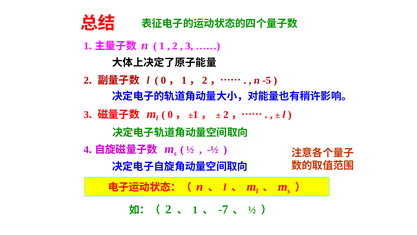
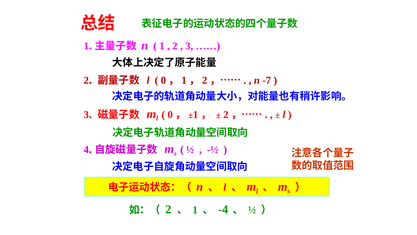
-5: -5 -> -7 (267, 80)
-7: -7 -> -4 (223, 209)
